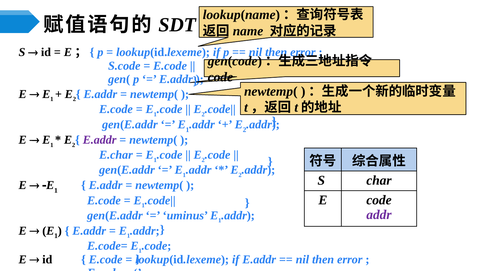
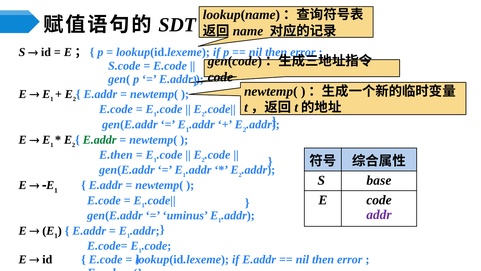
E.addr colour: purple -> green (100, 140)
E.char: E.char -> E.then (116, 155)
char: char -> base (379, 180)
